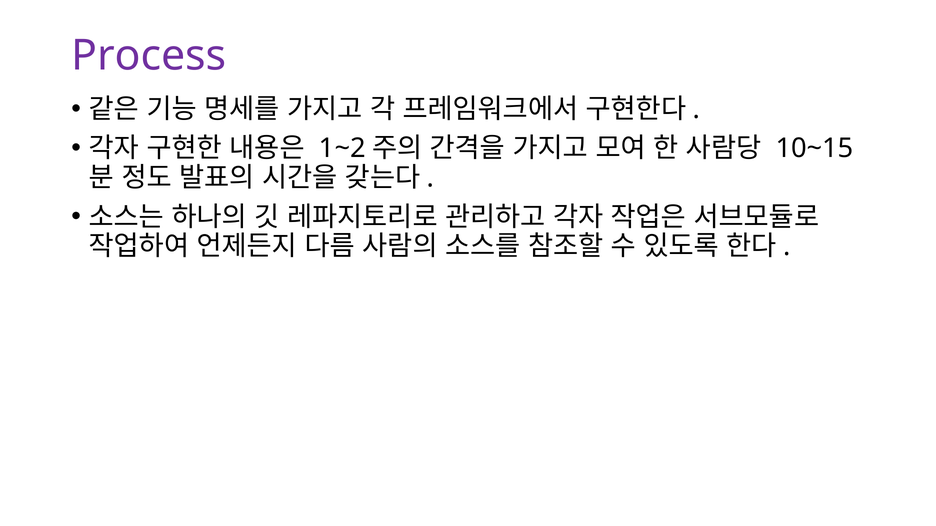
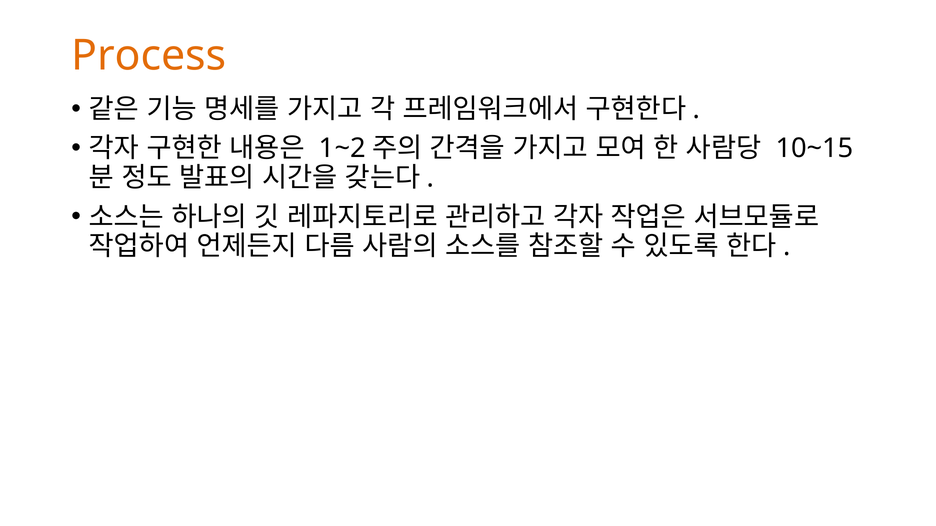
Process colour: purple -> orange (149, 56)
